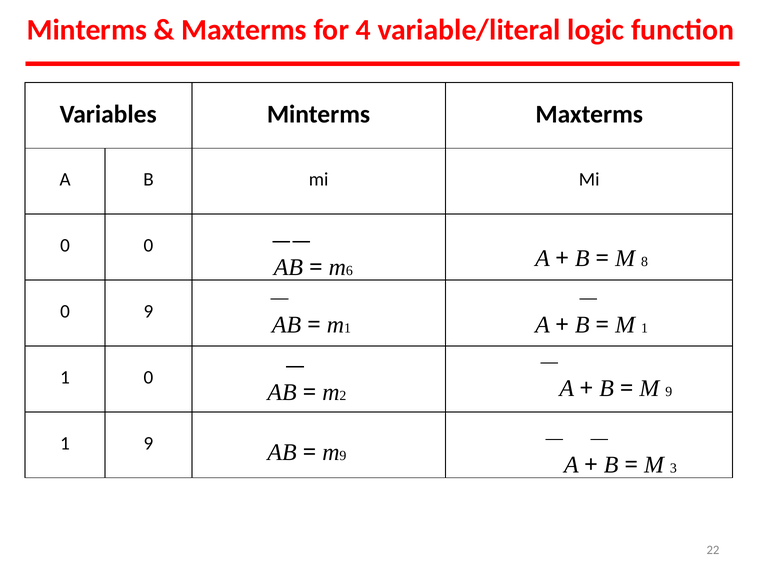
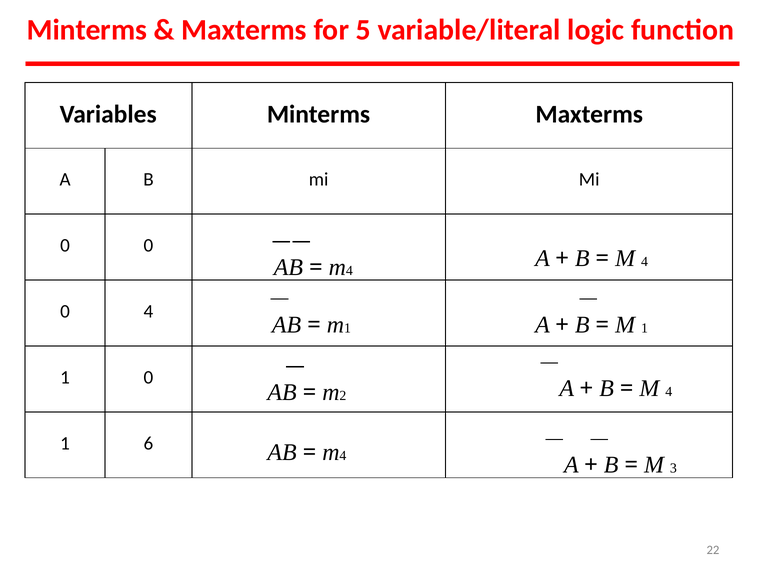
4: 4 -> 5 (363, 30)
6: 6 -> 4 (349, 271)
8: 8 -> 4 (644, 262)
0 9: 9 -> 4 (148, 311)
9: 9 -> 4 (669, 392)
1 9: 9 -> 6 (148, 443)
9: 9 -> 4 (343, 456)
